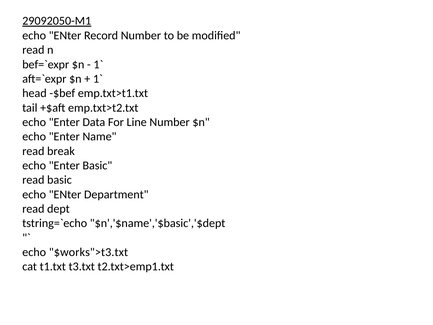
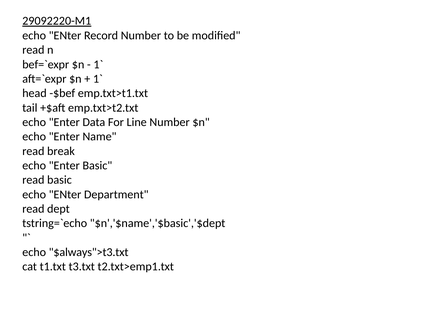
29092050-M1: 29092050-M1 -> 29092220-M1 (57, 21)
$works">t3.txt: $works">t3.txt -> $always">t3.txt (89, 252)
